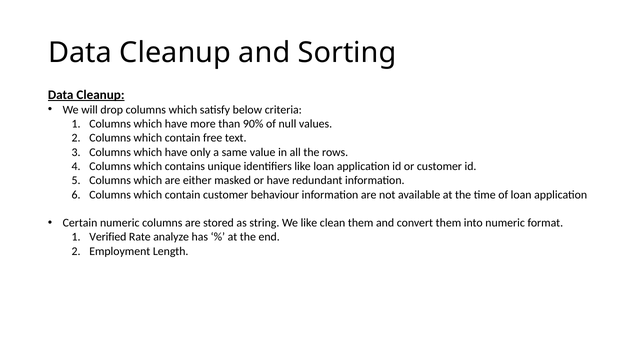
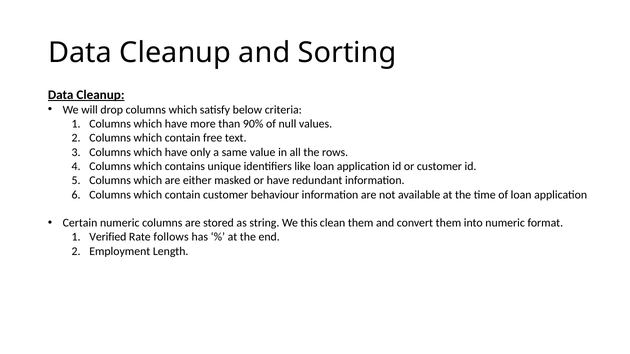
We like: like -> this (309, 223)
analyze: analyze -> follows (171, 237)
